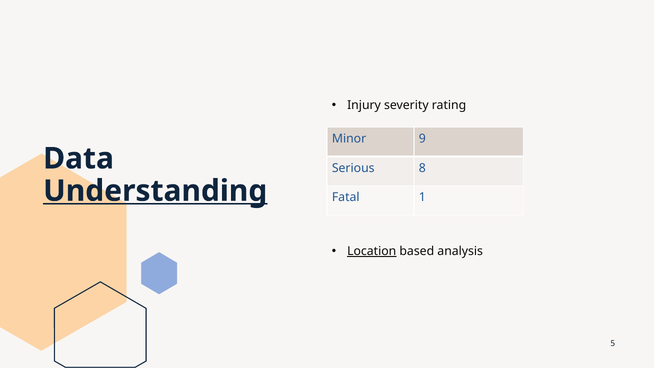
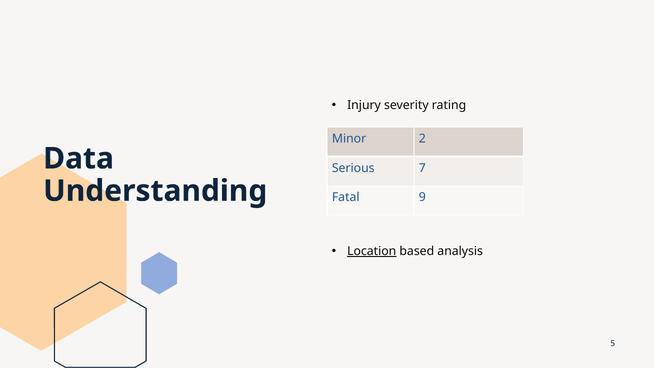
9: 9 -> 2 (422, 139)
8: 8 -> 7 (422, 168)
Understanding underline: present -> none (155, 191)
1: 1 -> 9 (422, 197)
